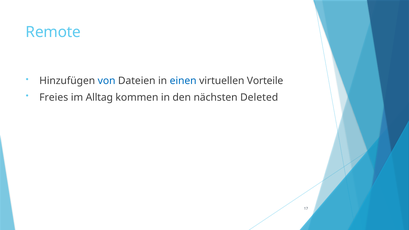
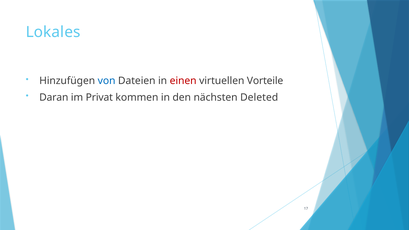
Remote: Remote -> Lokales (53, 32)
einen colour: blue -> red (183, 81)
Freies: Freies -> Daran (54, 97)
Alltag: Alltag -> Privat (99, 97)
